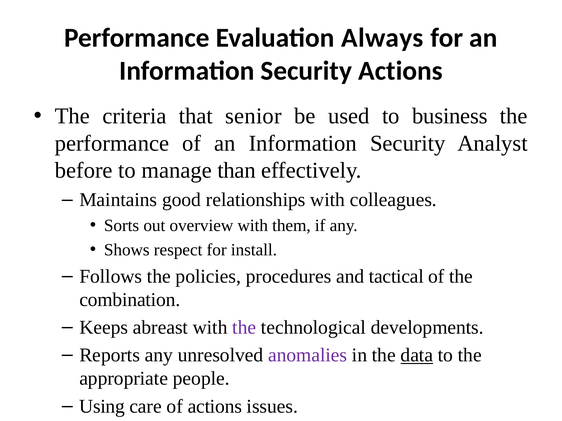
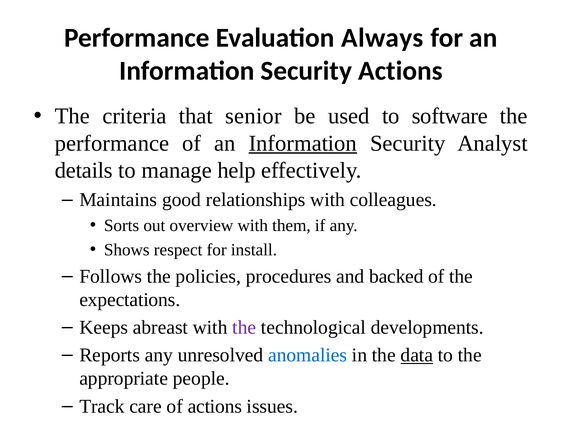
business: business -> software (450, 116)
Information underline: none -> present (303, 143)
before: before -> details (84, 171)
than: than -> help (237, 171)
tactical: tactical -> backed (396, 277)
combination: combination -> expectations (130, 300)
anomalies colour: purple -> blue (308, 356)
Using: Using -> Track (102, 407)
